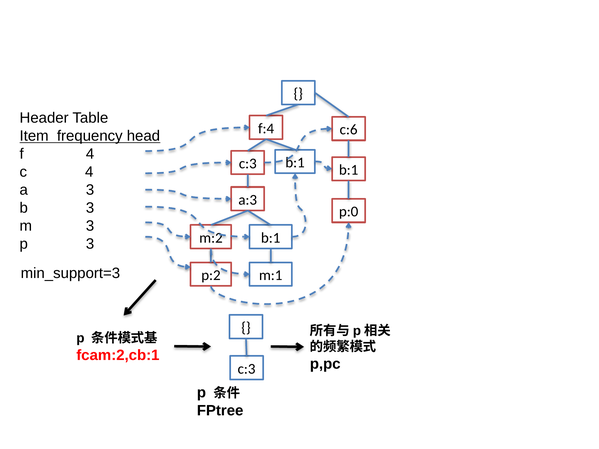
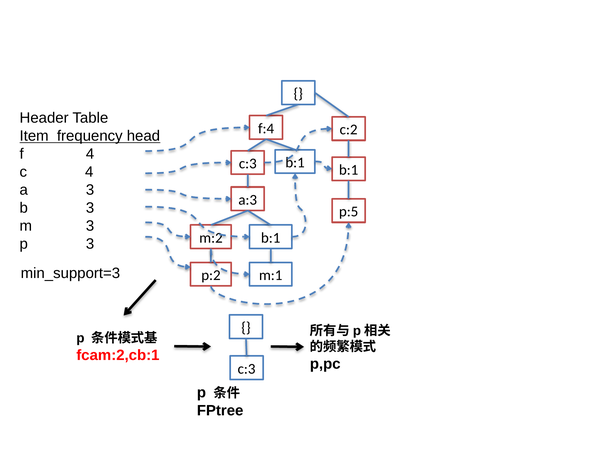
c:6: c:6 -> c:2 (349, 130)
p:0: p:0 -> p:5 (349, 212)
